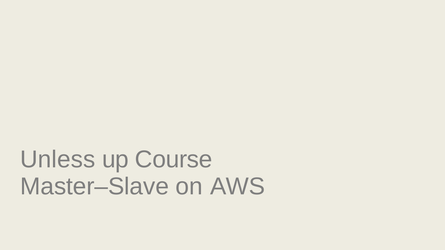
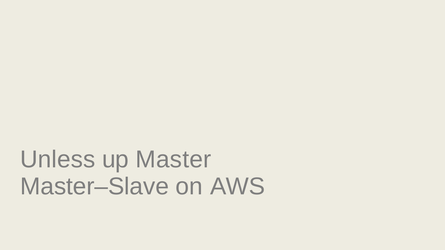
Course: Course -> Master (173, 160)
